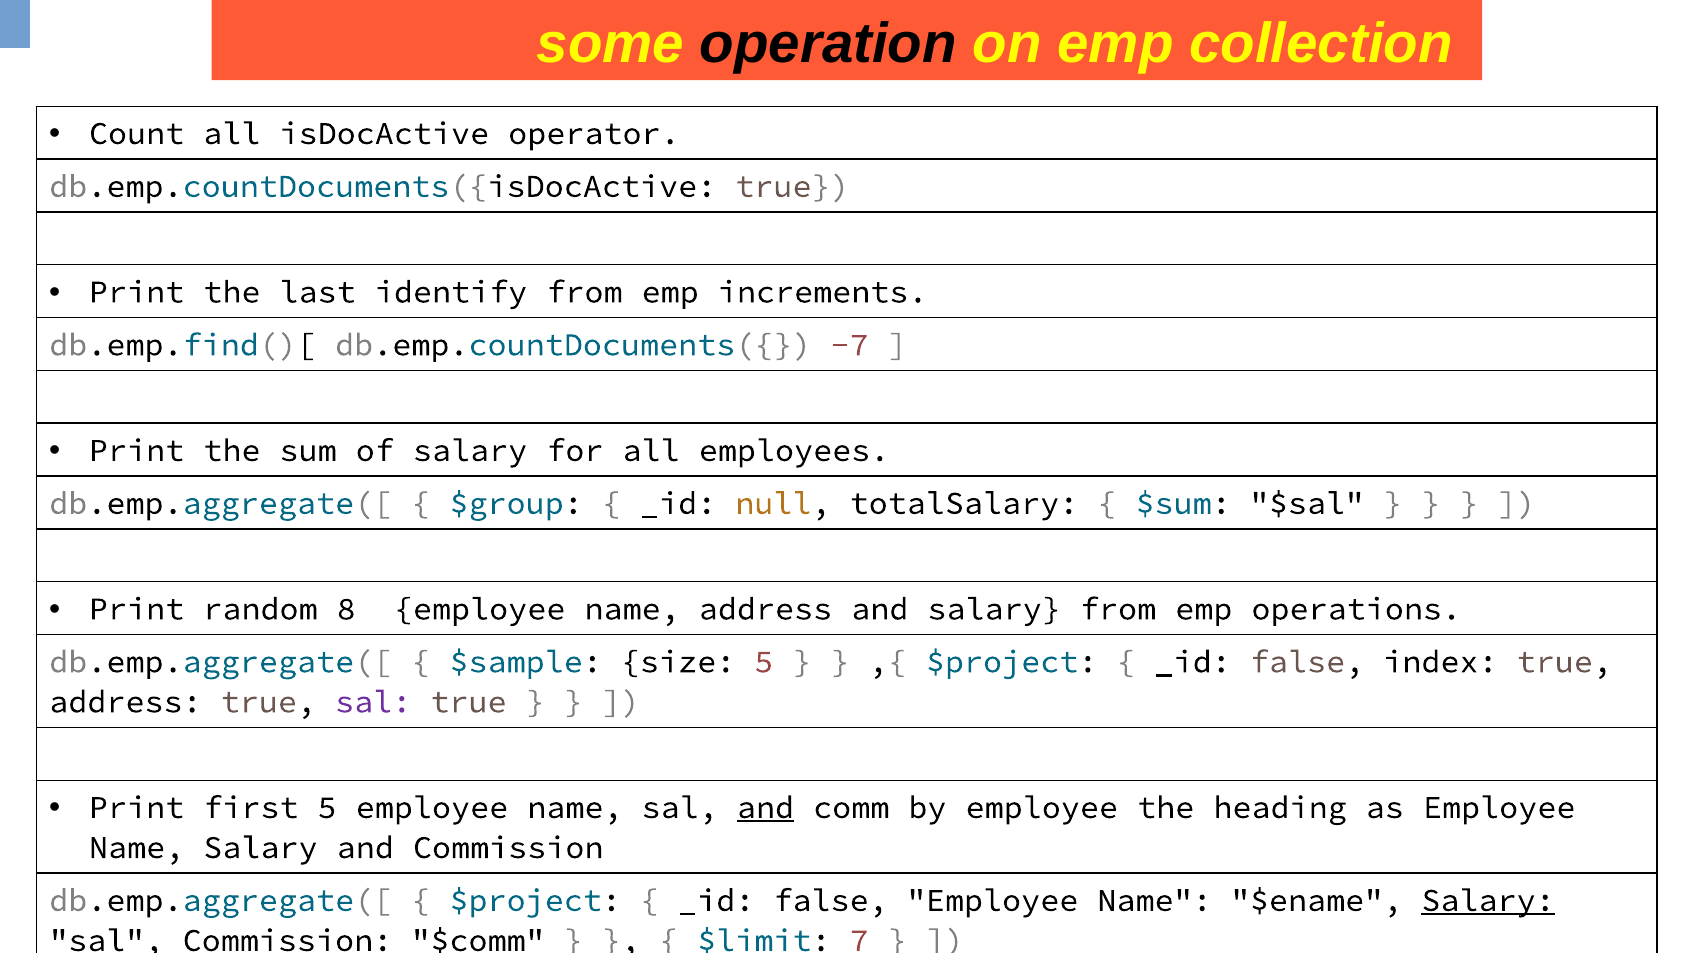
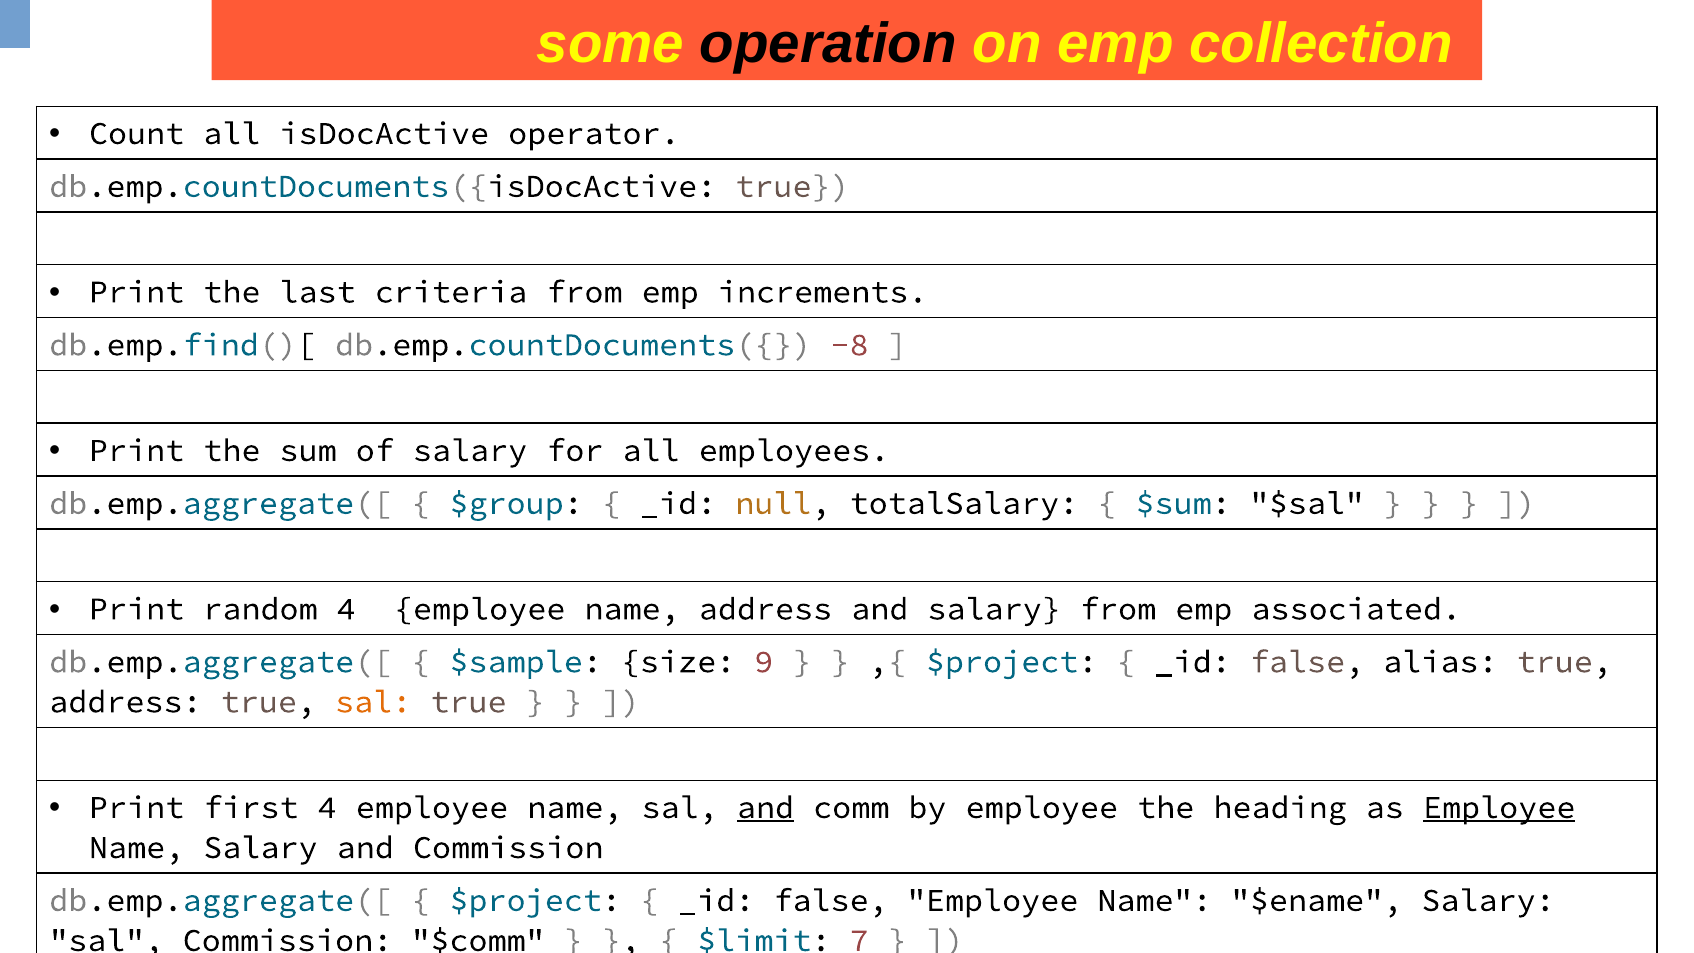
identify: identify -> criteria (451, 292)
-7: -7 -> -8 (850, 345)
random 8: 8 -> 4 (346, 609)
operations: operations -> associated (1356, 609)
size 5: 5 -> 9 (764, 662)
index: index -> alias (1440, 662)
sal colour: purple -> orange (373, 702)
first 5: 5 -> 4 (327, 807)
Employee underline: none -> present (1499, 807)
Salary underline: present -> none (1488, 900)
